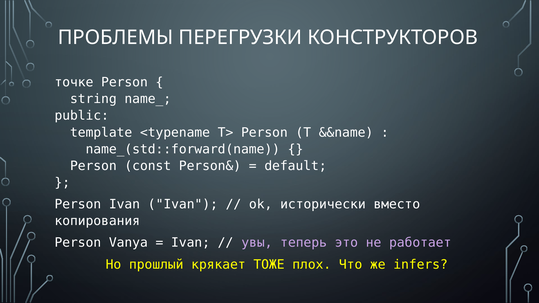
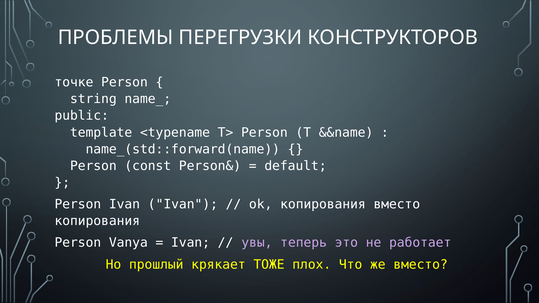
ok исторически: исторически -> копирования (323, 204)
же infers: infers -> вместо (421, 265)
